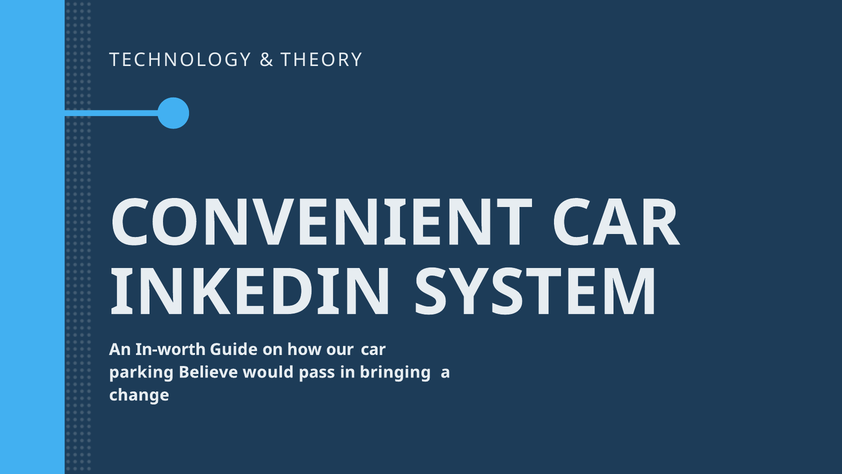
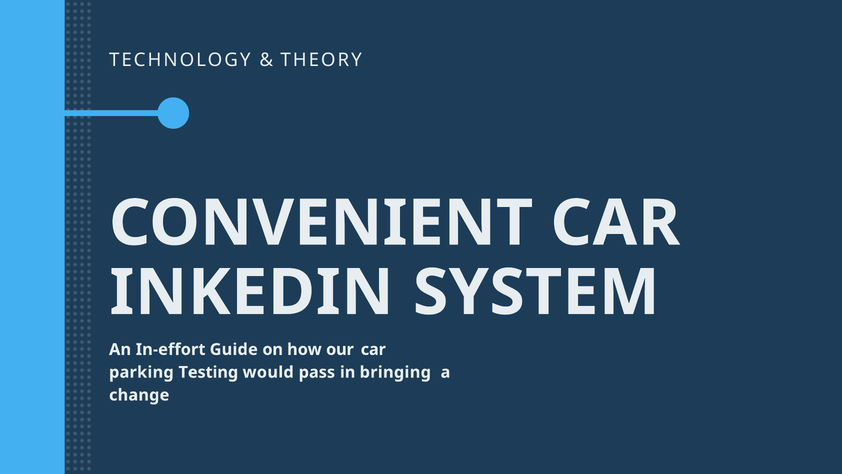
In-worth: In-worth -> In-effort (171, 349)
Believe: Believe -> Testing (208, 372)
